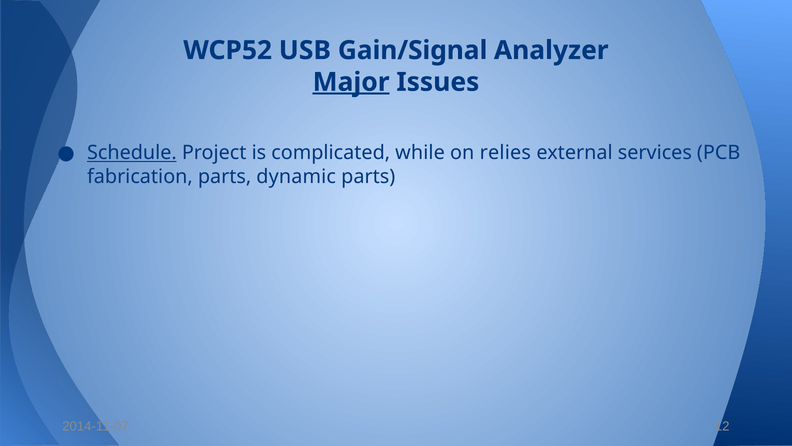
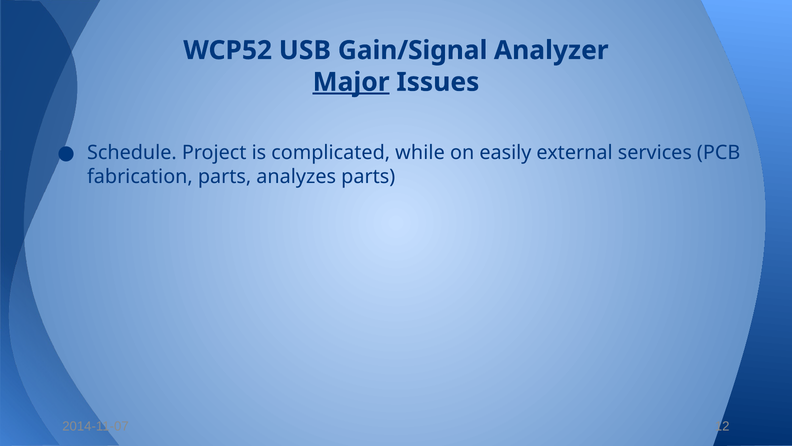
Schedule underline: present -> none (132, 153)
relies: relies -> easily (505, 153)
dynamic: dynamic -> analyzes (296, 176)
